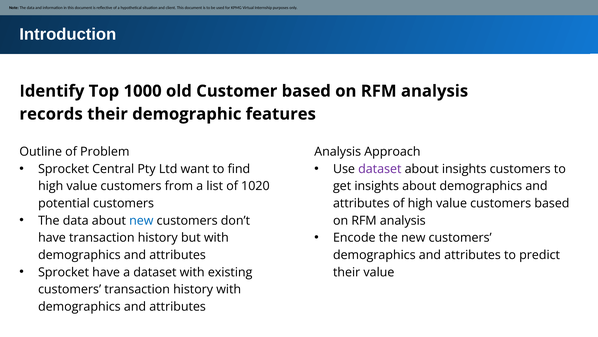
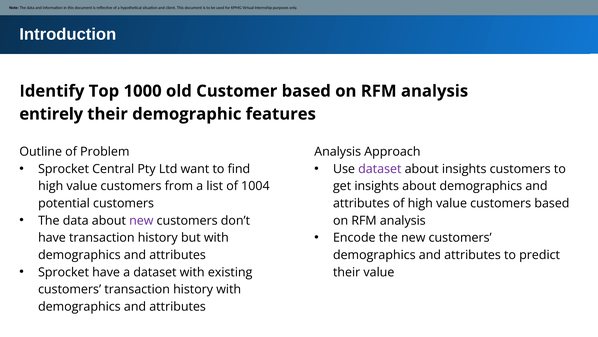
records: records -> entirely (51, 114)
1020: 1020 -> 1004 (255, 186)
new colour: blue -> purple (141, 220)
